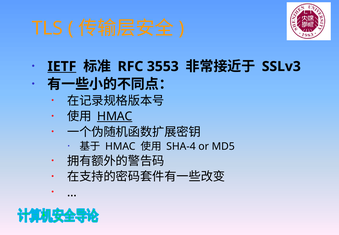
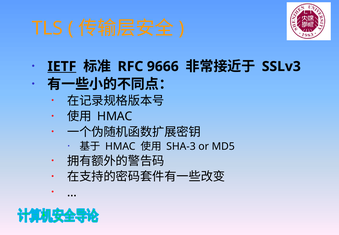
3553: 3553 -> 9666 (163, 66)
HMAC underline: present -> none (115, 116)
SHA-4: SHA-4 -> SHA-3 (181, 146)
